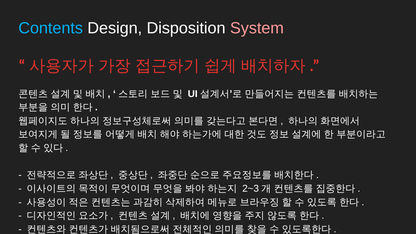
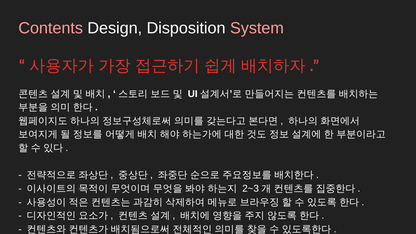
Contents colour: light blue -> pink (51, 28)
